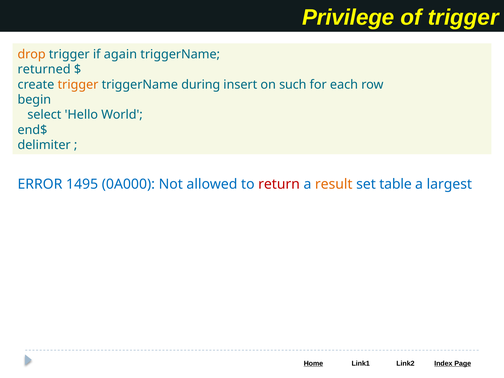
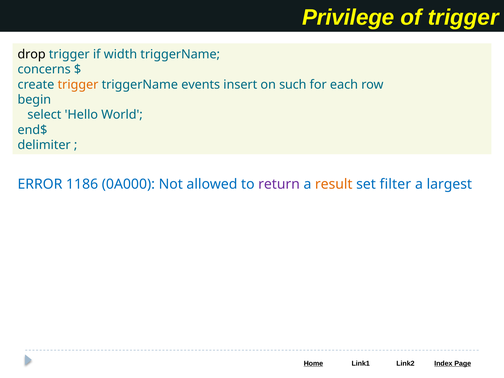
drop colour: orange -> black (32, 54)
again: again -> width (120, 54)
returned: returned -> concerns (44, 69)
during: during -> events (201, 85)
1495: 1495 -> 1186 (82, 184)
return colour: red -> purple (279, 184)
table: table -> filter (395, 184)
